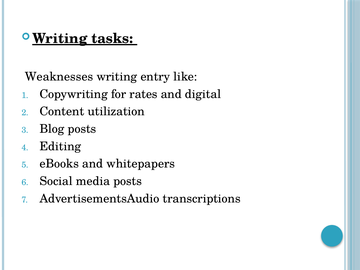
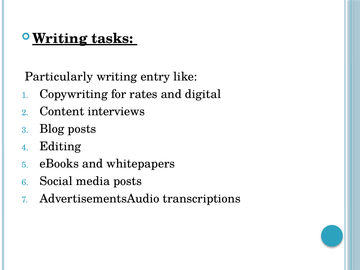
Weaknesses: Weaknesses -> Particularly (59, 77)
utilization: utilization -> interviews (116, 112)
